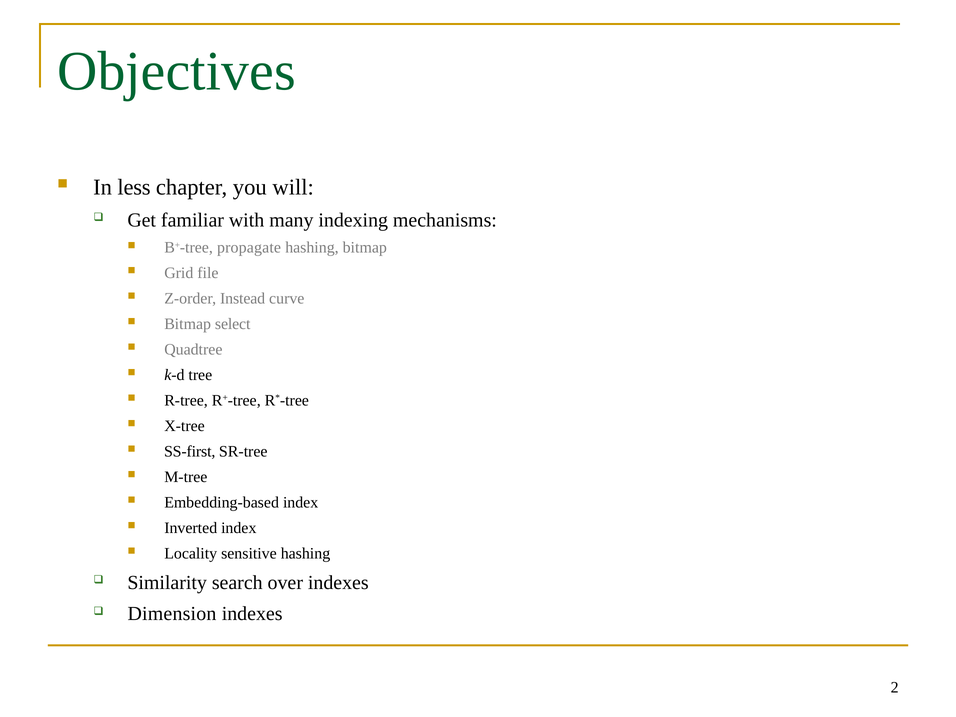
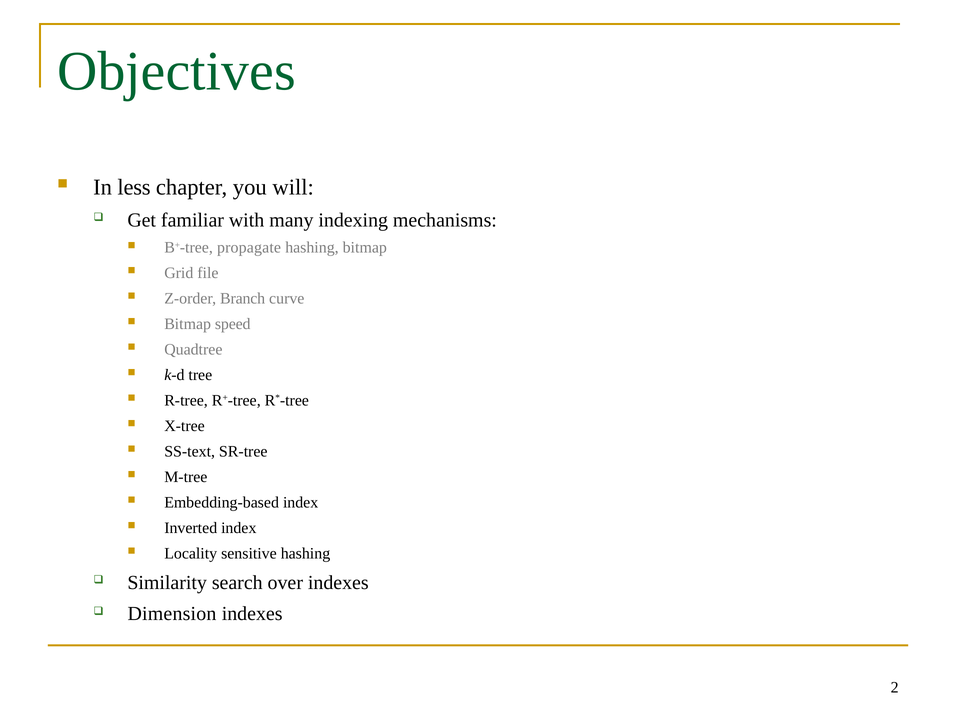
Instead: Instead -> Branch (243, 299)
select: select -> speed (233, 324)
SS-first: SS-first -> SS-text (190, 451)
